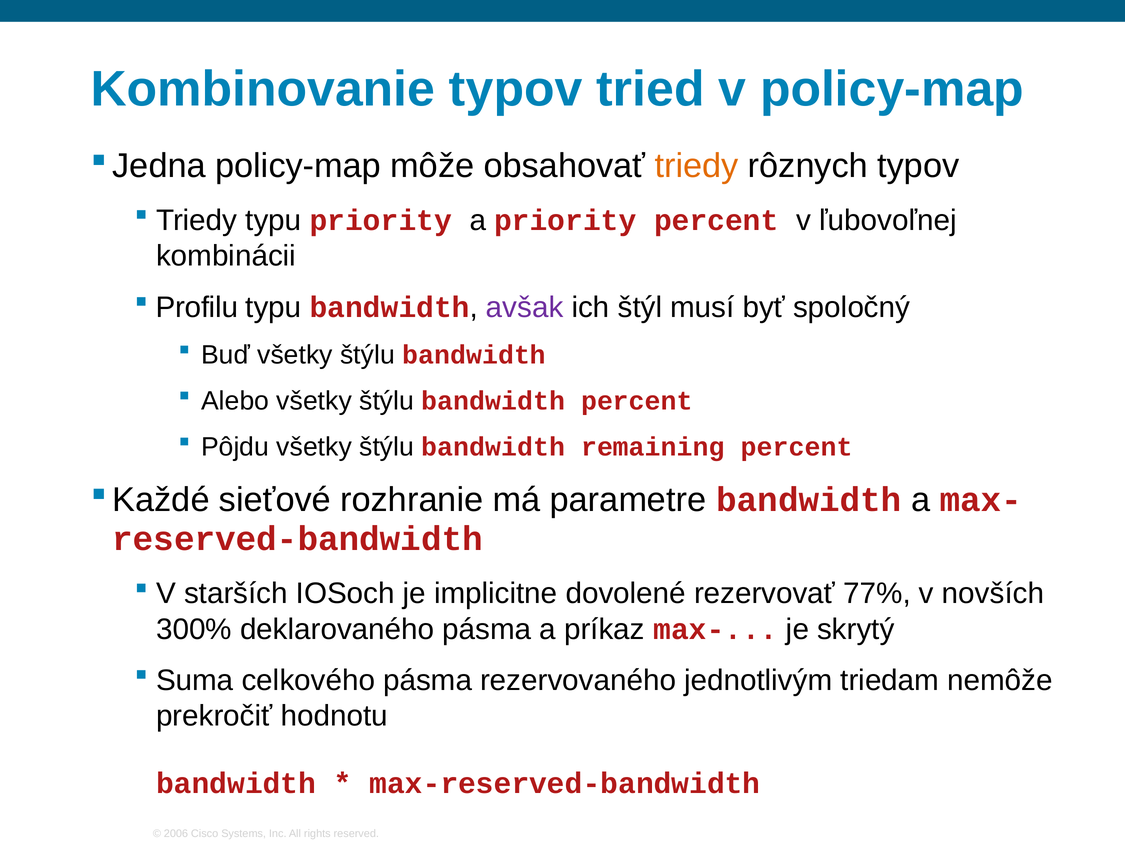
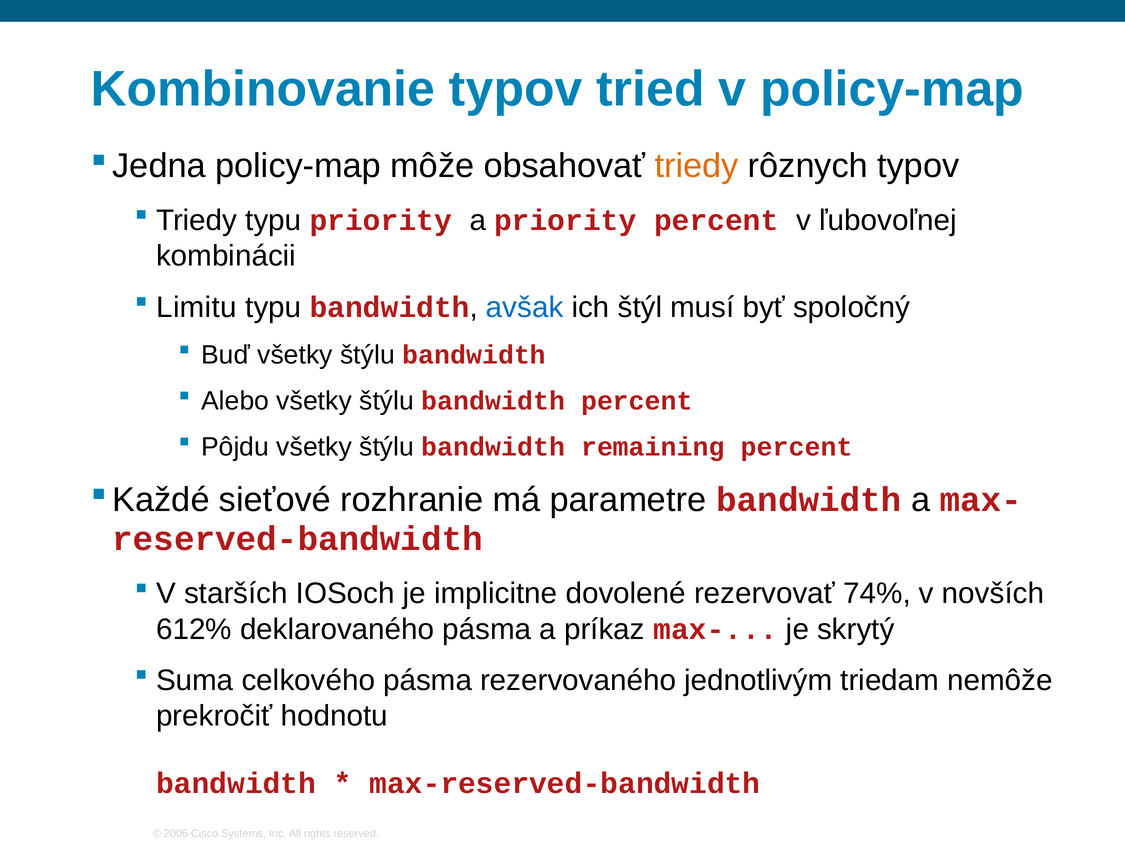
Profilu: Profilu -> Limitu (197, 307)
avšak colour: purple -> blue (525, 307)
77%: 77% -> 74% (877, 593)
300%: 300% -> 612% (194, 629)
